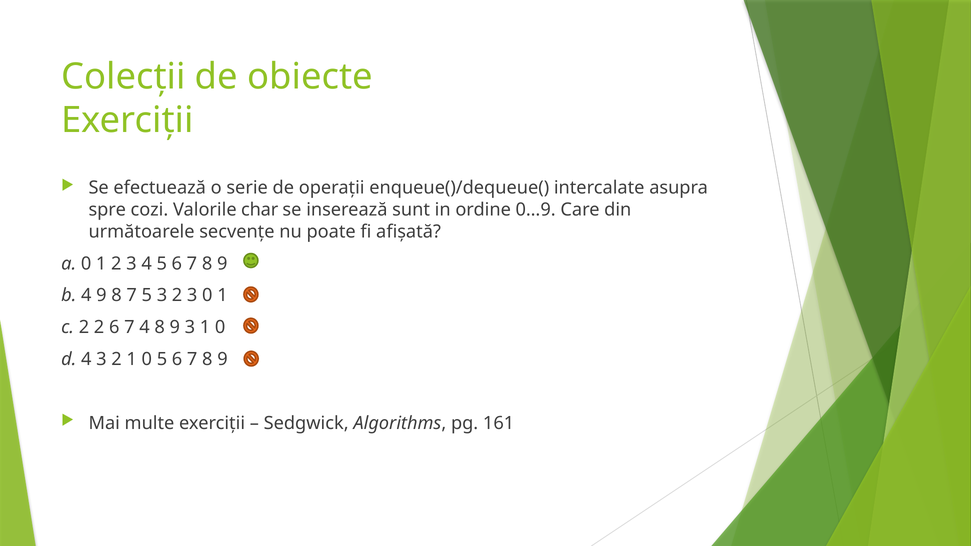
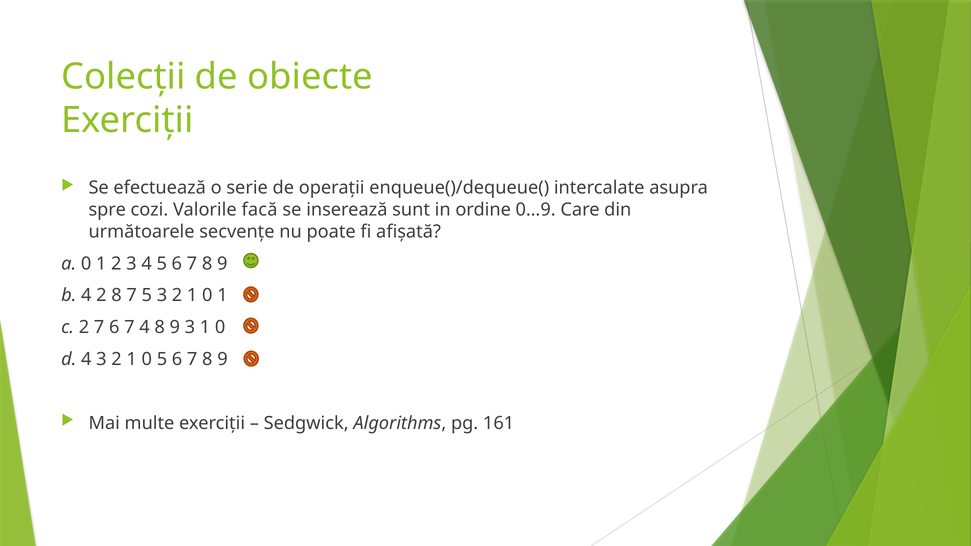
char: char -> facă (259, 210)
4 9: 9 -> 2 (101, 296)
5 3 2 3: 3 -> 1 (192, 296)
2 2: 2 -> 7 (99, 328)
